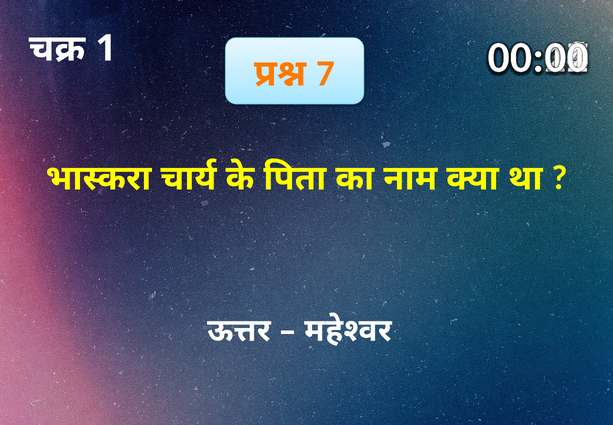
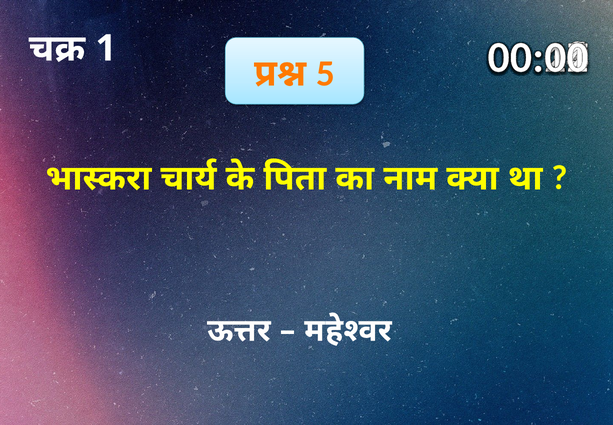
7: 7 -> 5 (326, 73)
